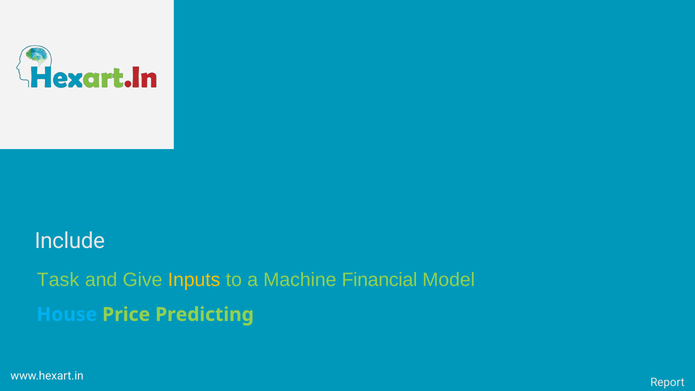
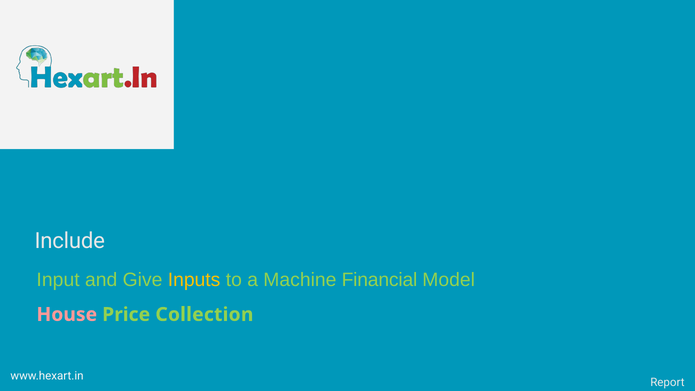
Task: Task -> Input (58, 280)
House colour: light blue -> pink (67, 315)
Predicting: Predicting -> Collection (204, 315)
